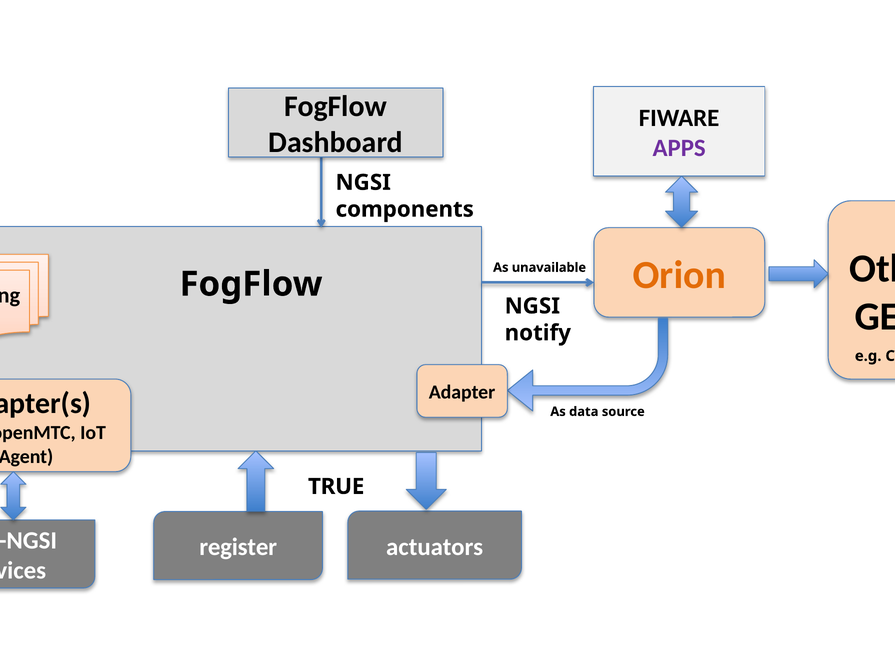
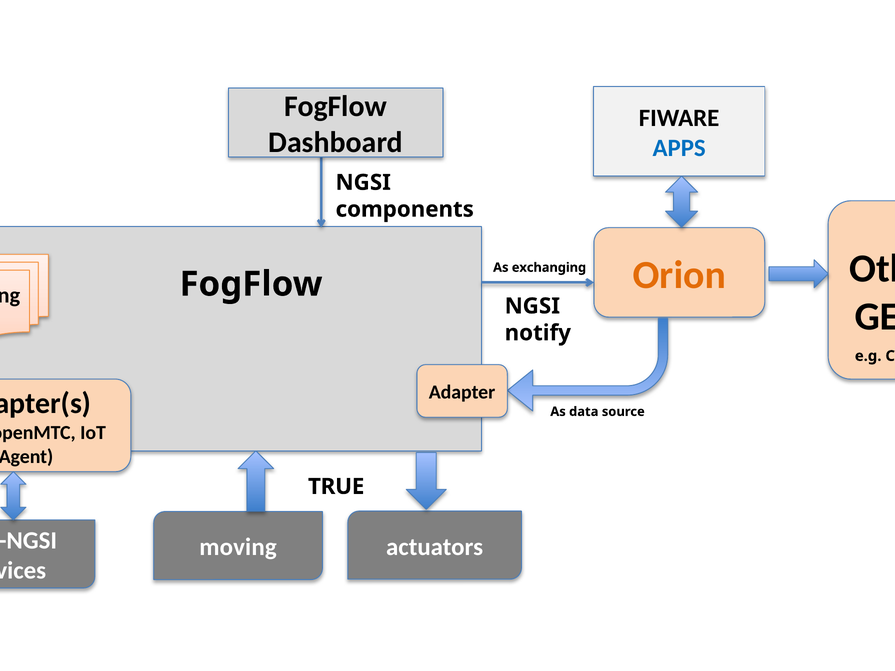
APPS colour: purple -> blue (679, 148)
unavailable: unavailable -> exchanging (549, 268)
register: register -> moving (238, 547)
